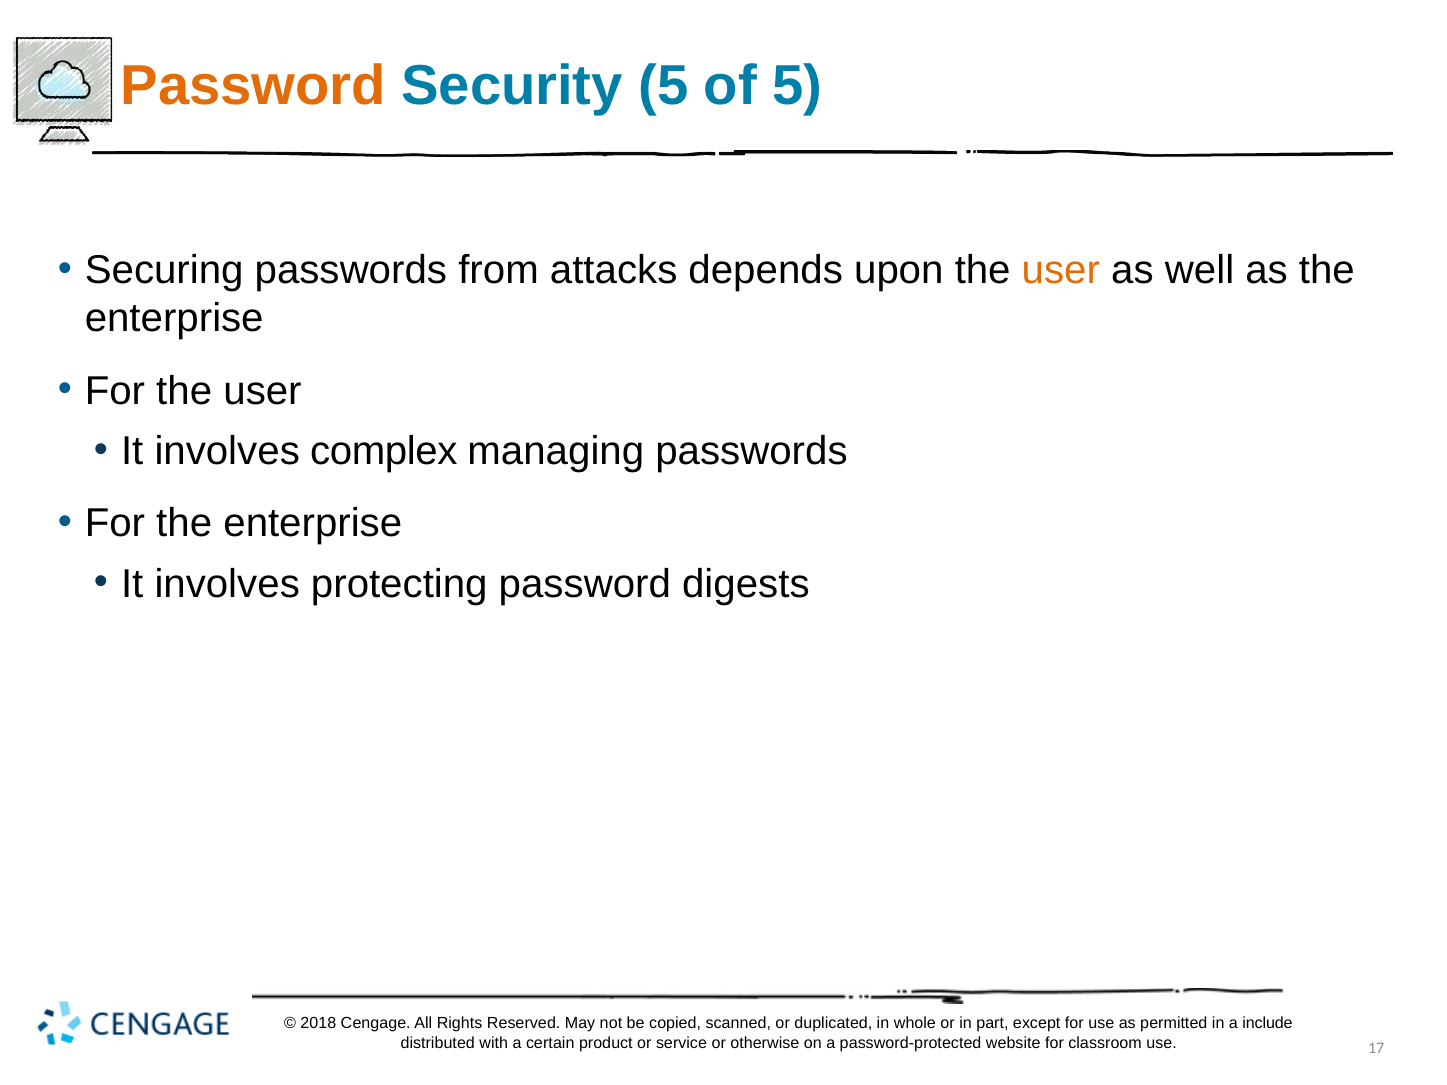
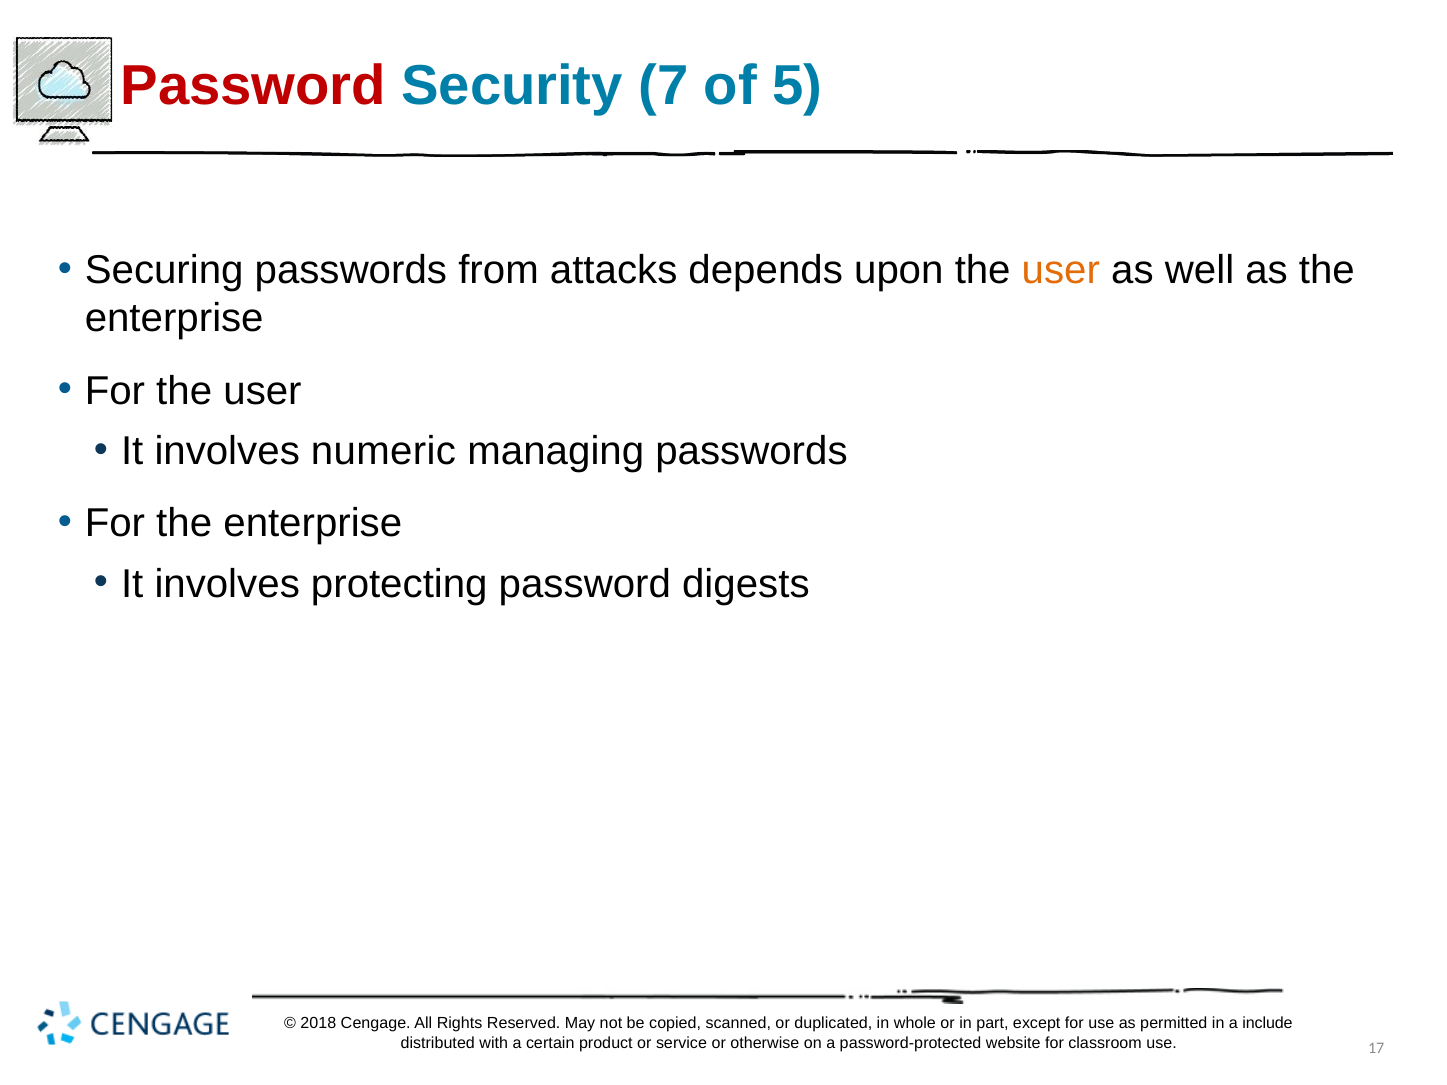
Password colour: orange -> red (253, 86)
Security 5: 5 -> 7 (663, 86)
complex: complex -> numeric (383, 451)
